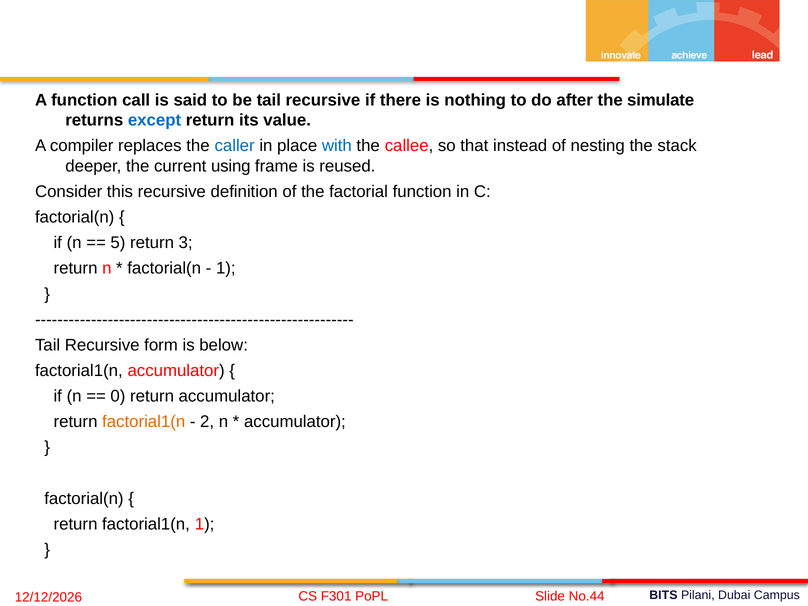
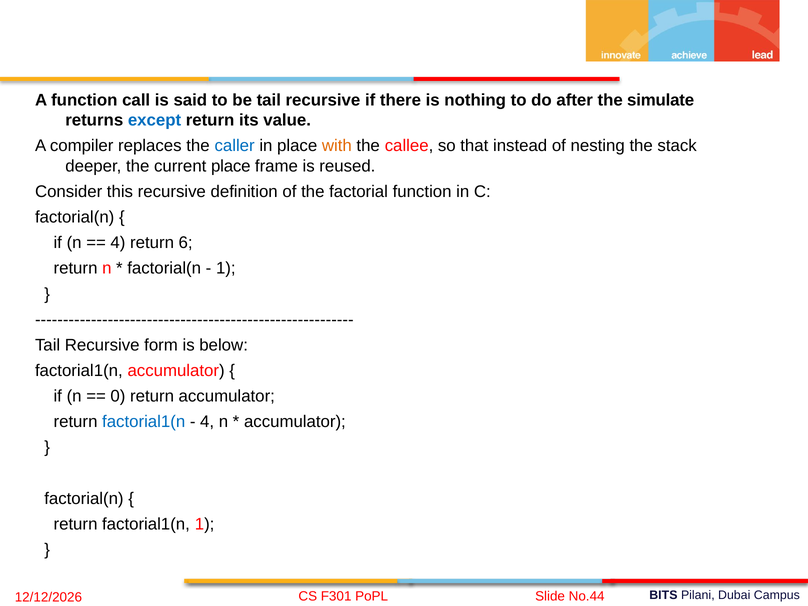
with colour: blue -> orange (337, 146)
current using: using -> place (231, 166)
5: 5 -> 4 (118, 243)
3: 3 -> 6 (186, 243)
factorial1(n colour: orange -> blue (144, 422)
2: 2 -> 4 (207, 422)
